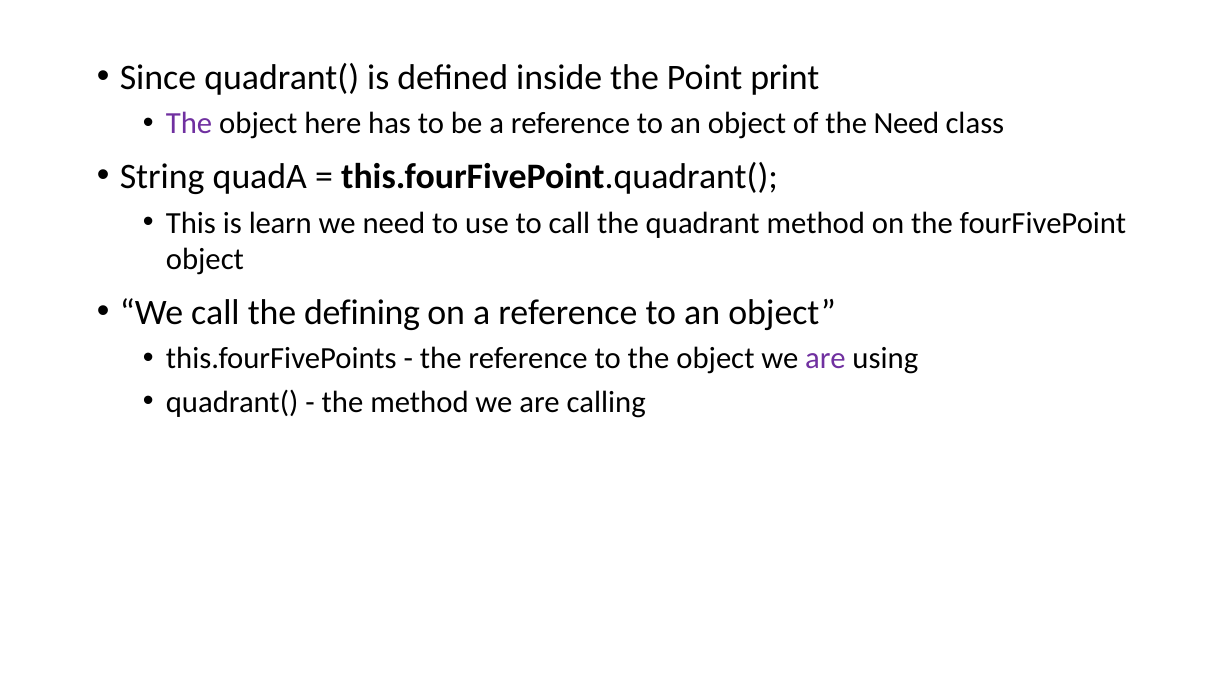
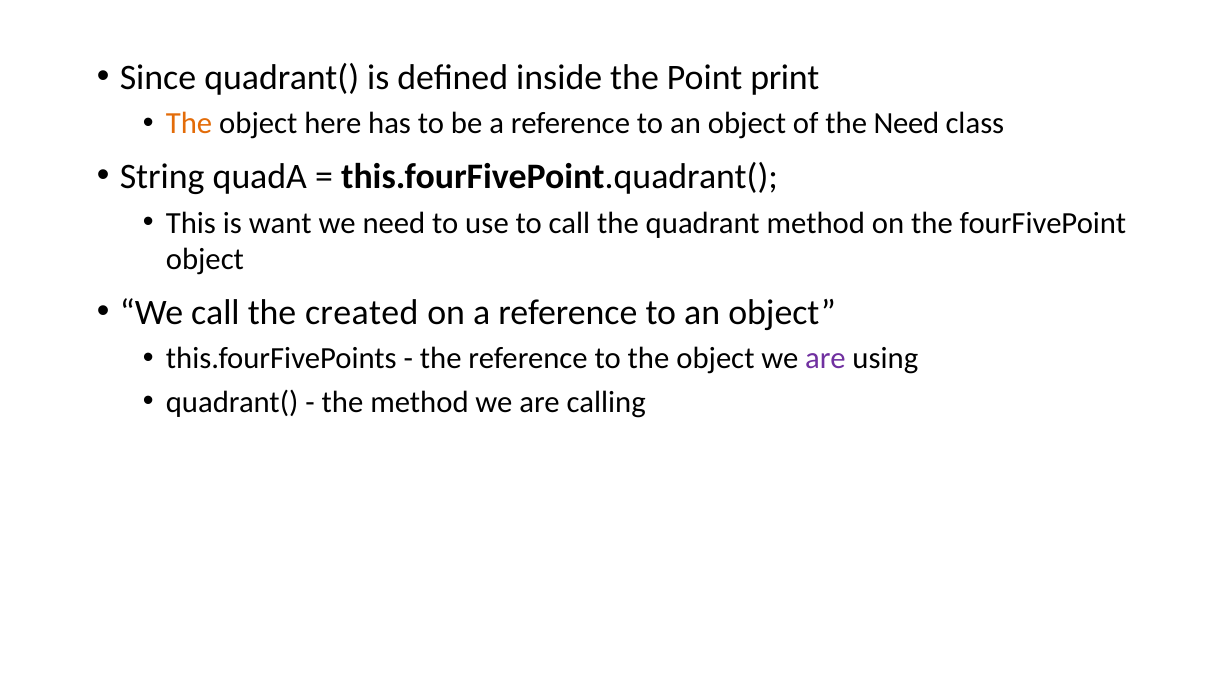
The colour: purple -> orange (189, 124)
learn: learn -> want (280, 223)
defining: defining -> created (362, 313)
